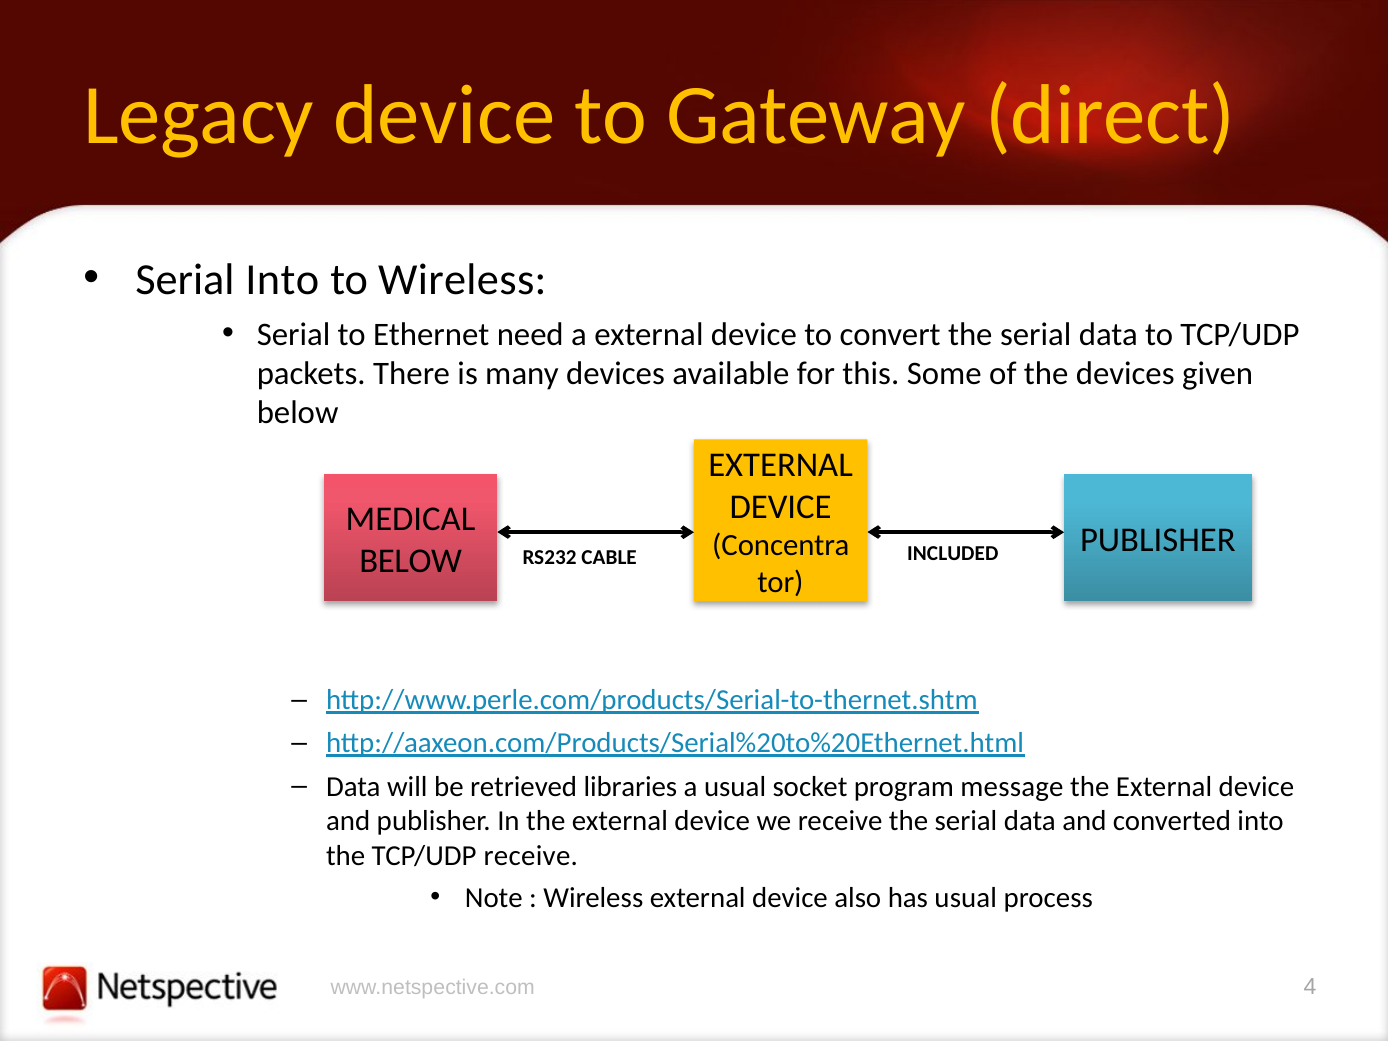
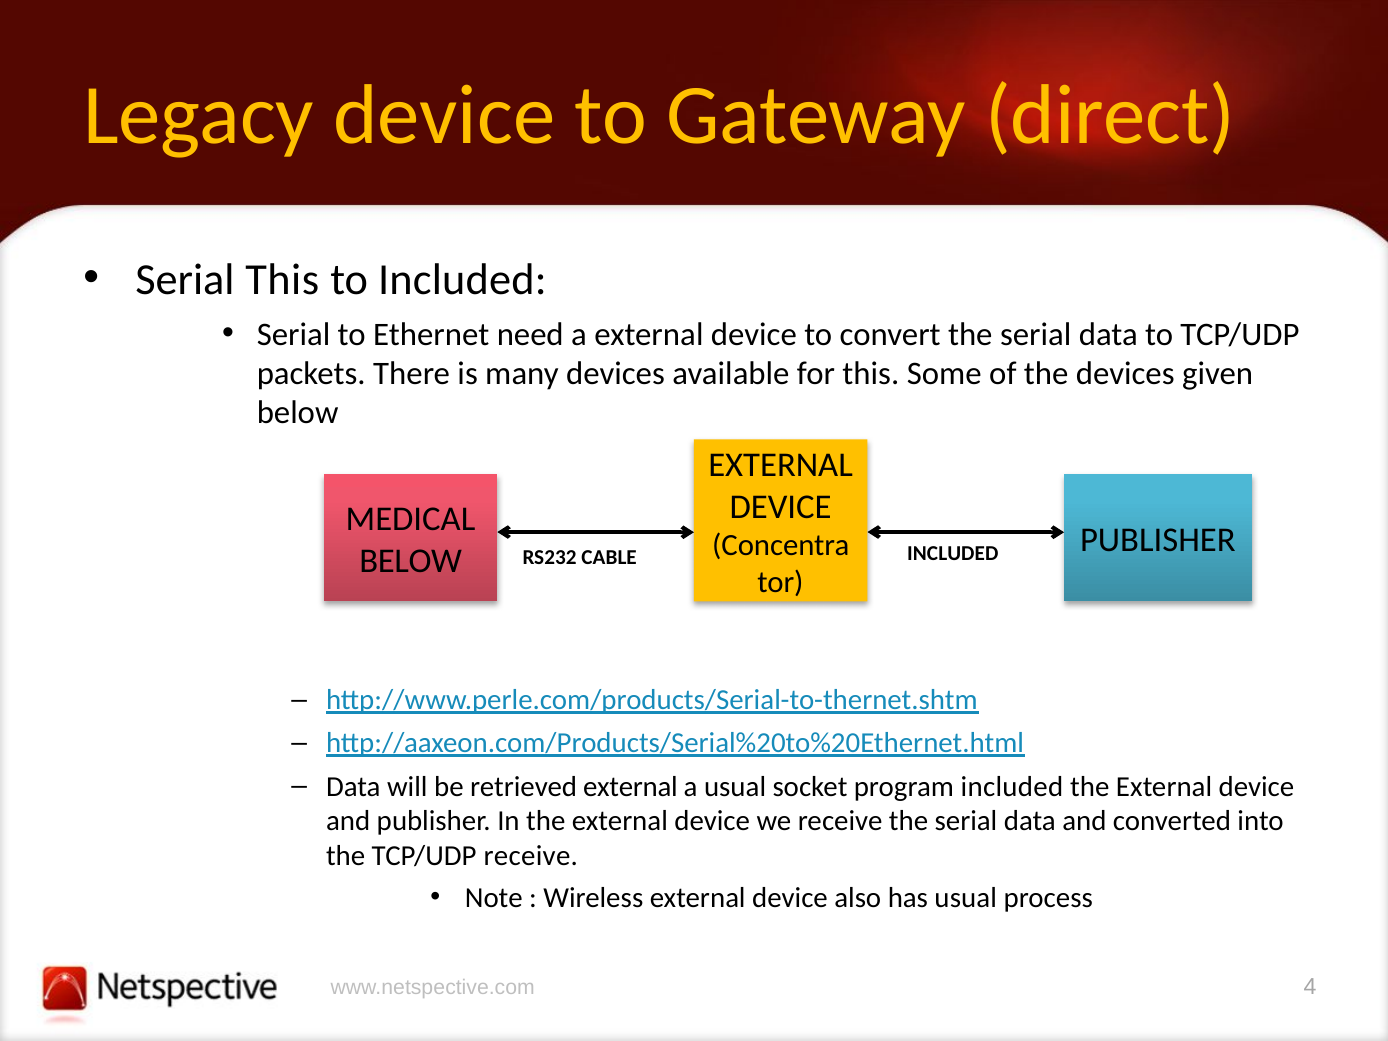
Serial Into: Into -> This (282, 280)
to Wireless: Wireless -> Included (462, 280)
retrieved libraries: libraries -> external (630, 786)
program message: message -> included (1012, 786)
